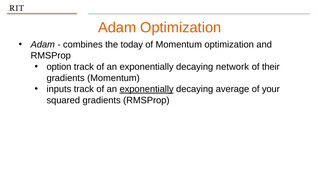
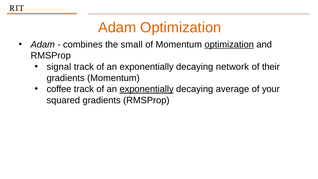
today: today -> small (132, 45)
optimization underline: none -> present (229, 45)
option: option -> signal (59, 67)
inputs: inputs -> coffee (59, 89)
